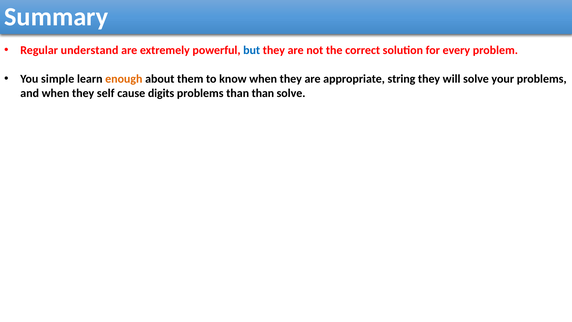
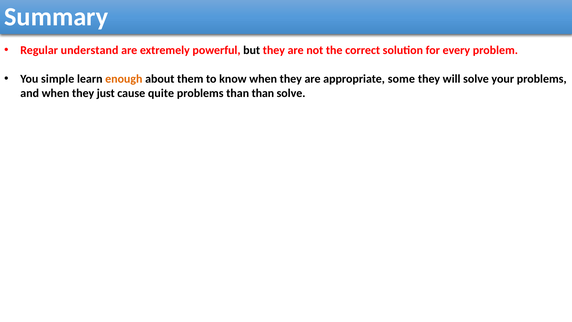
but colour: blue -> black (252, 50)
string: string -> some (401, 79)
self: self -> just (106, 93)
digits: digits -> quite (161, 93)
